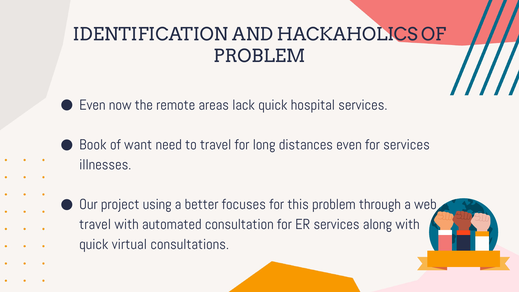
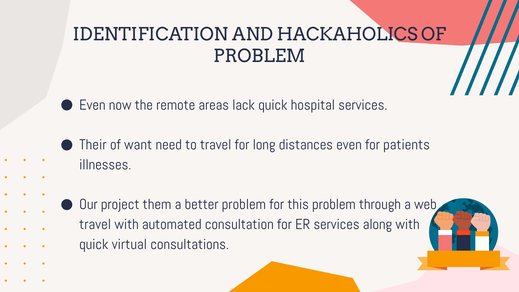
Book: Book -> Their (93, 145)
for services: services -> patients (407, 145)
using: using -> them (157, 204)
better focuses: focuses -> problem (244, 204)
